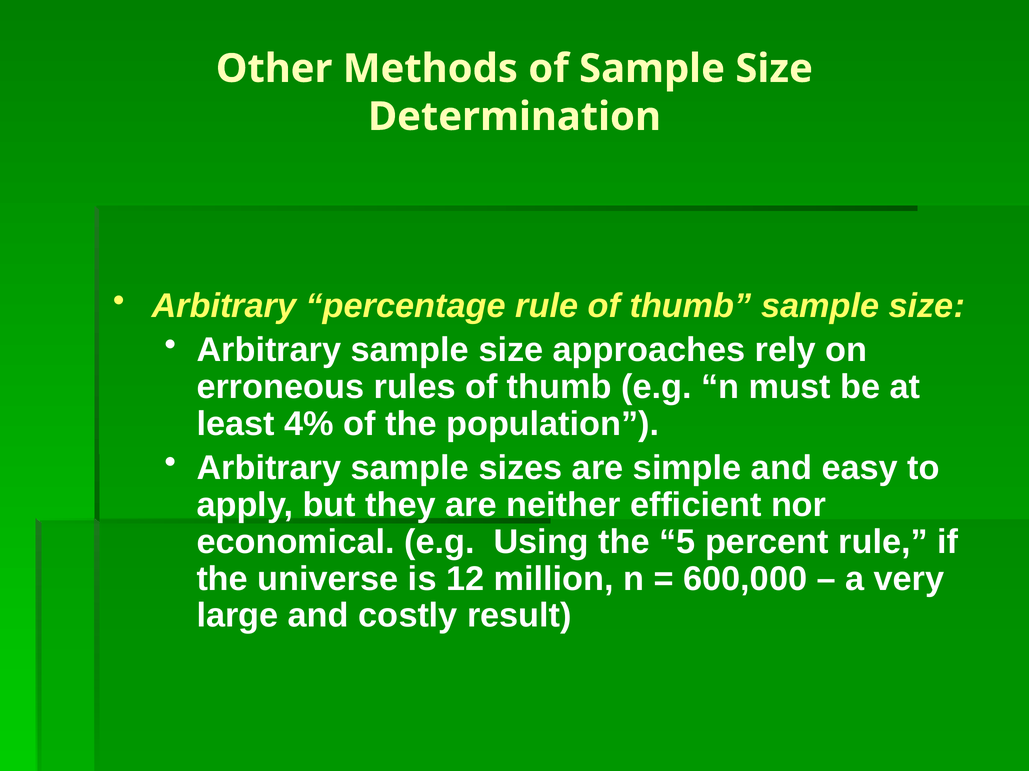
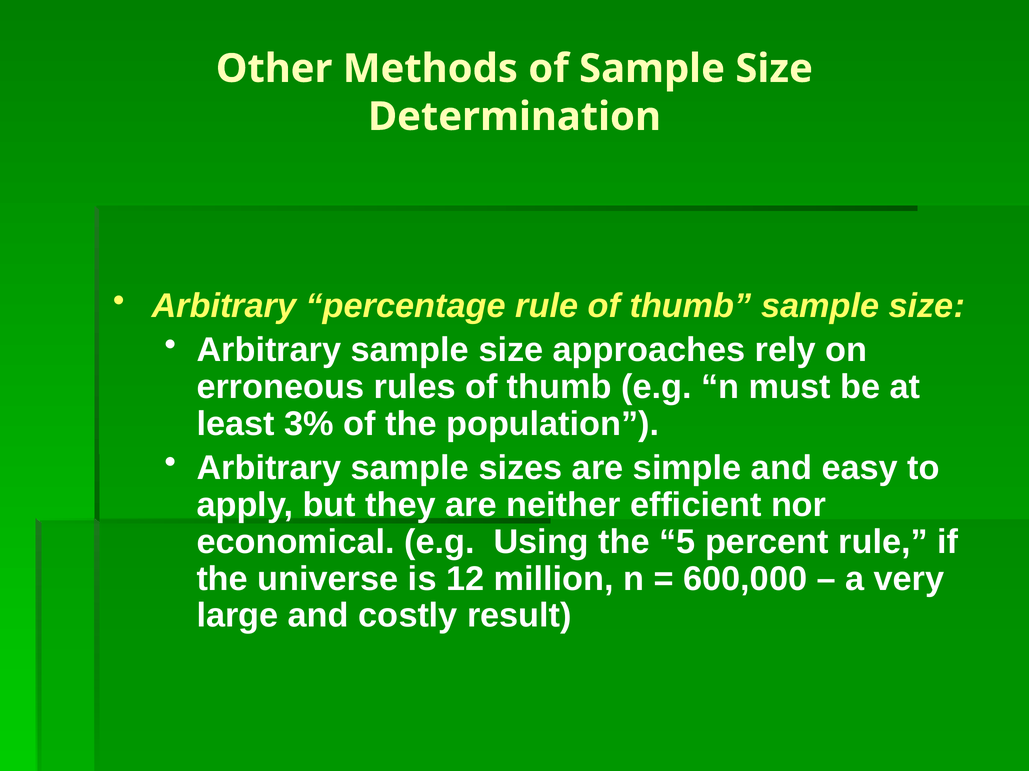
4%: 4% -> 3% (309, 424)
